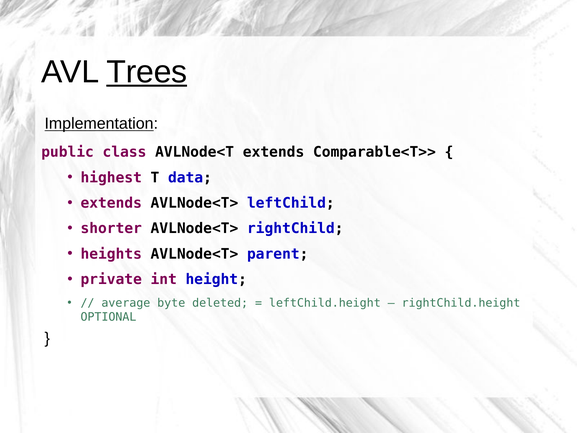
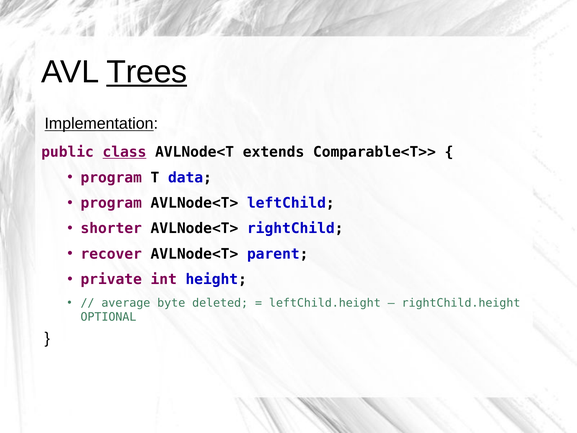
class underline: none -> present (124, 152)
highest: highest -> program (111, 177)
extends: extends -> program (111, 203)
heights: heights -> recover (111, 254)
